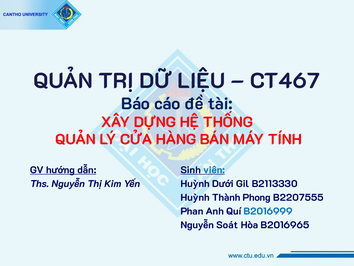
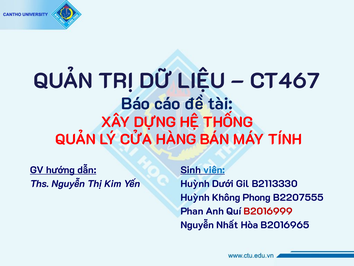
Thành: Thành -> Không (226, 197)
B2016999 colour: blue -> red (268, 211)
Soát: Soát -> Nhất (227, 225)
